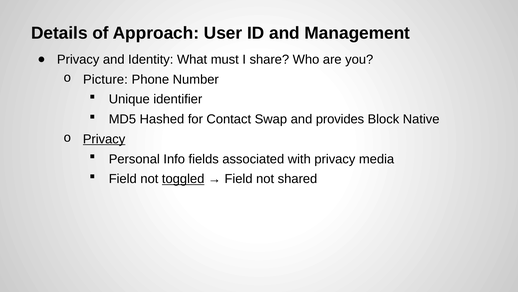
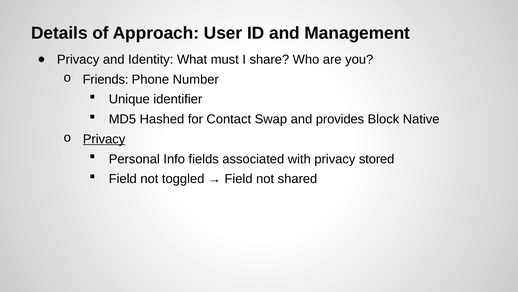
Picture: Picture -> Friends (106, 79)
media: media -> stored (377, 159)
toggled underline: present -> none (183, 179)
